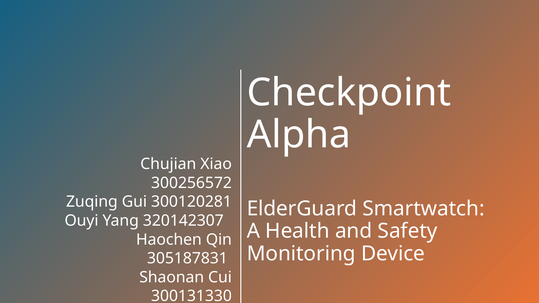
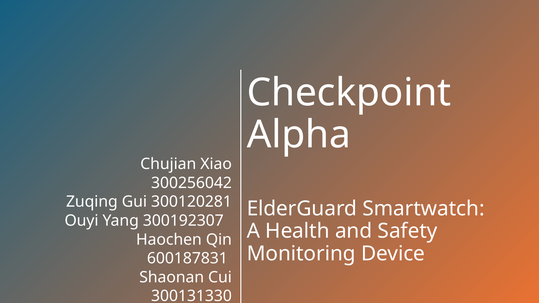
300256572: 300256572 -> 300256042 (191, 183)
320142307: 320142307 -> 300192307 (183, 221)
305187831: 305187831 -> 600187831 (187, 259)
